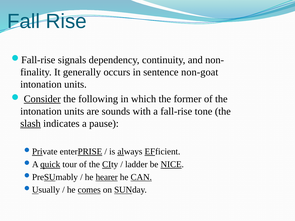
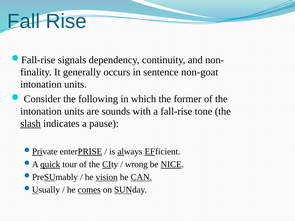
Consider underline: present -> none (42, 99)
ladder: ladder -> wrong (136, 164)
hearer: hearer -> vision (107, 177)
